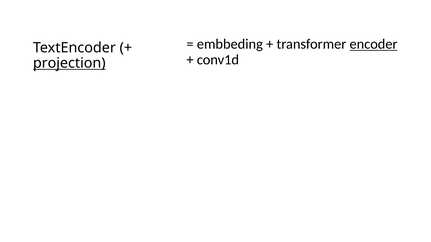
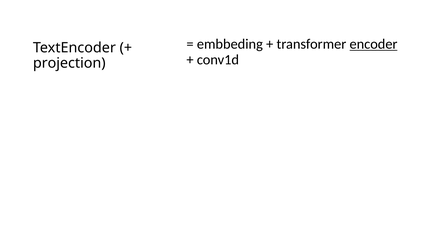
projection underline: present -> none (69, 63)
